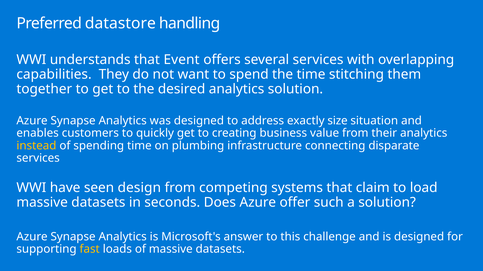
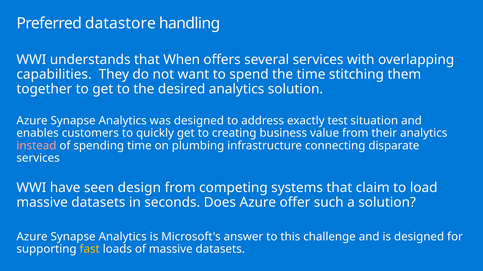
Event: Event -> When (182, 60)
size: size -> test (338, 121)
instead colour: yellow -> pink (36, 146)
